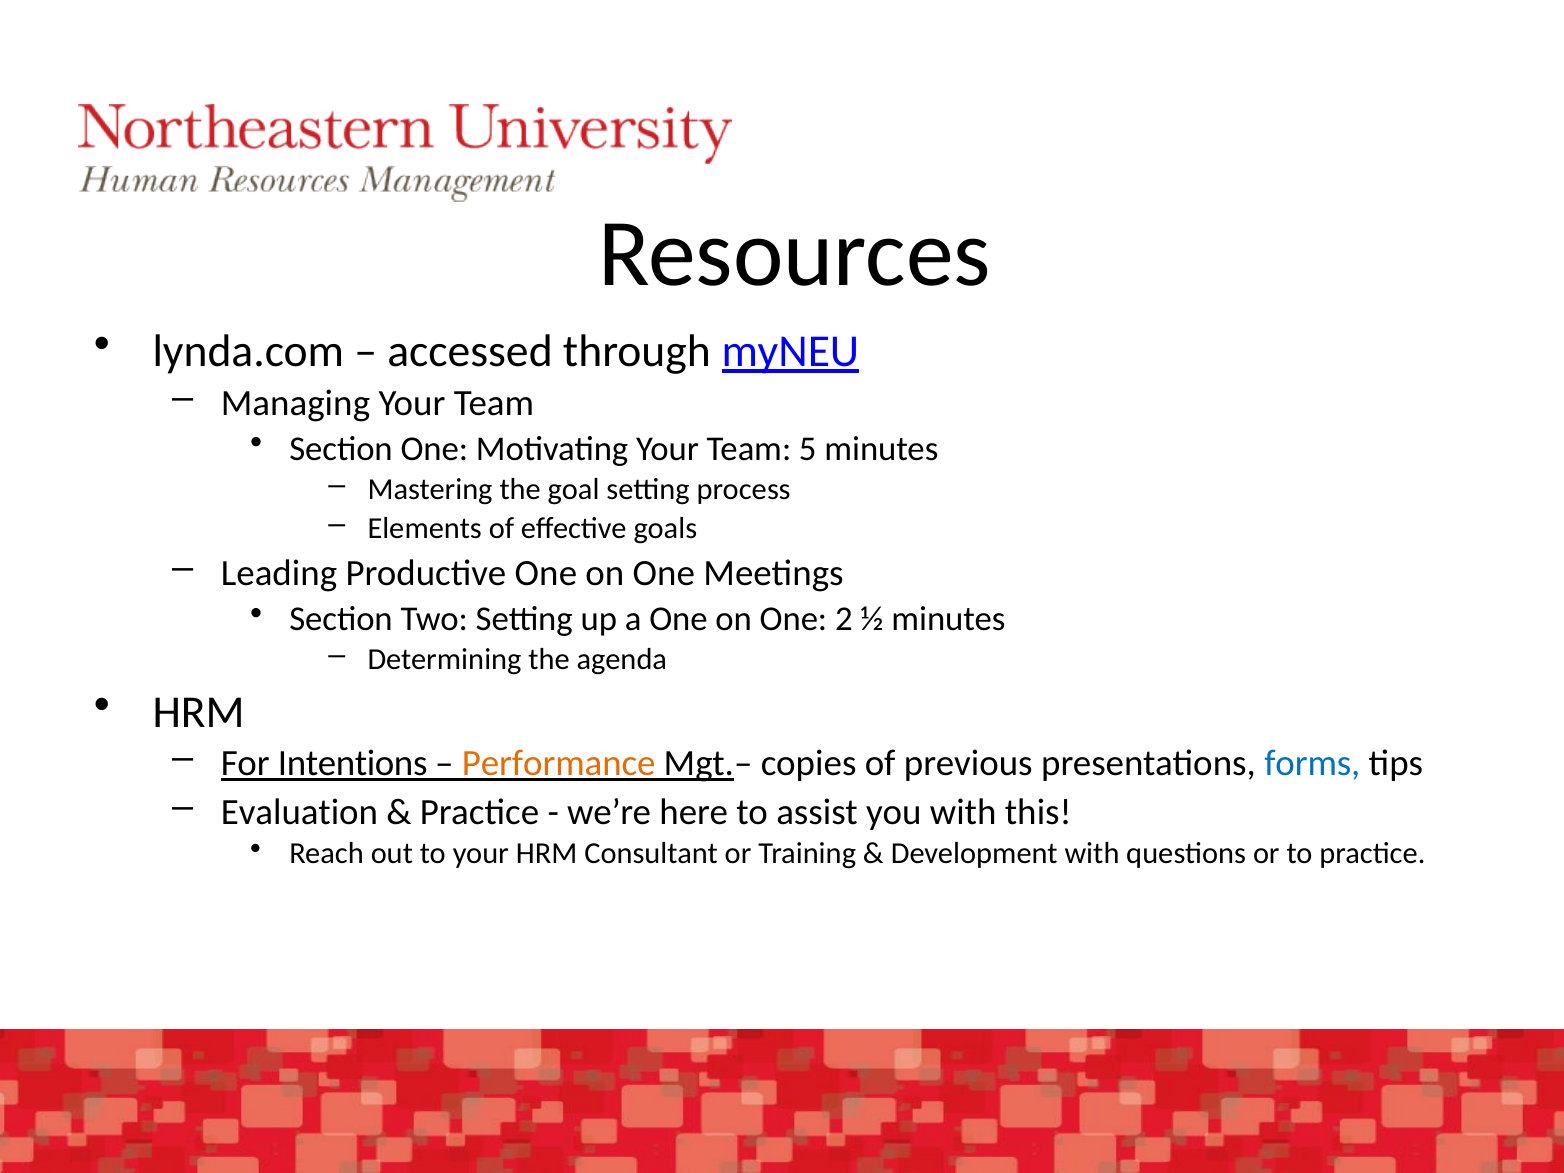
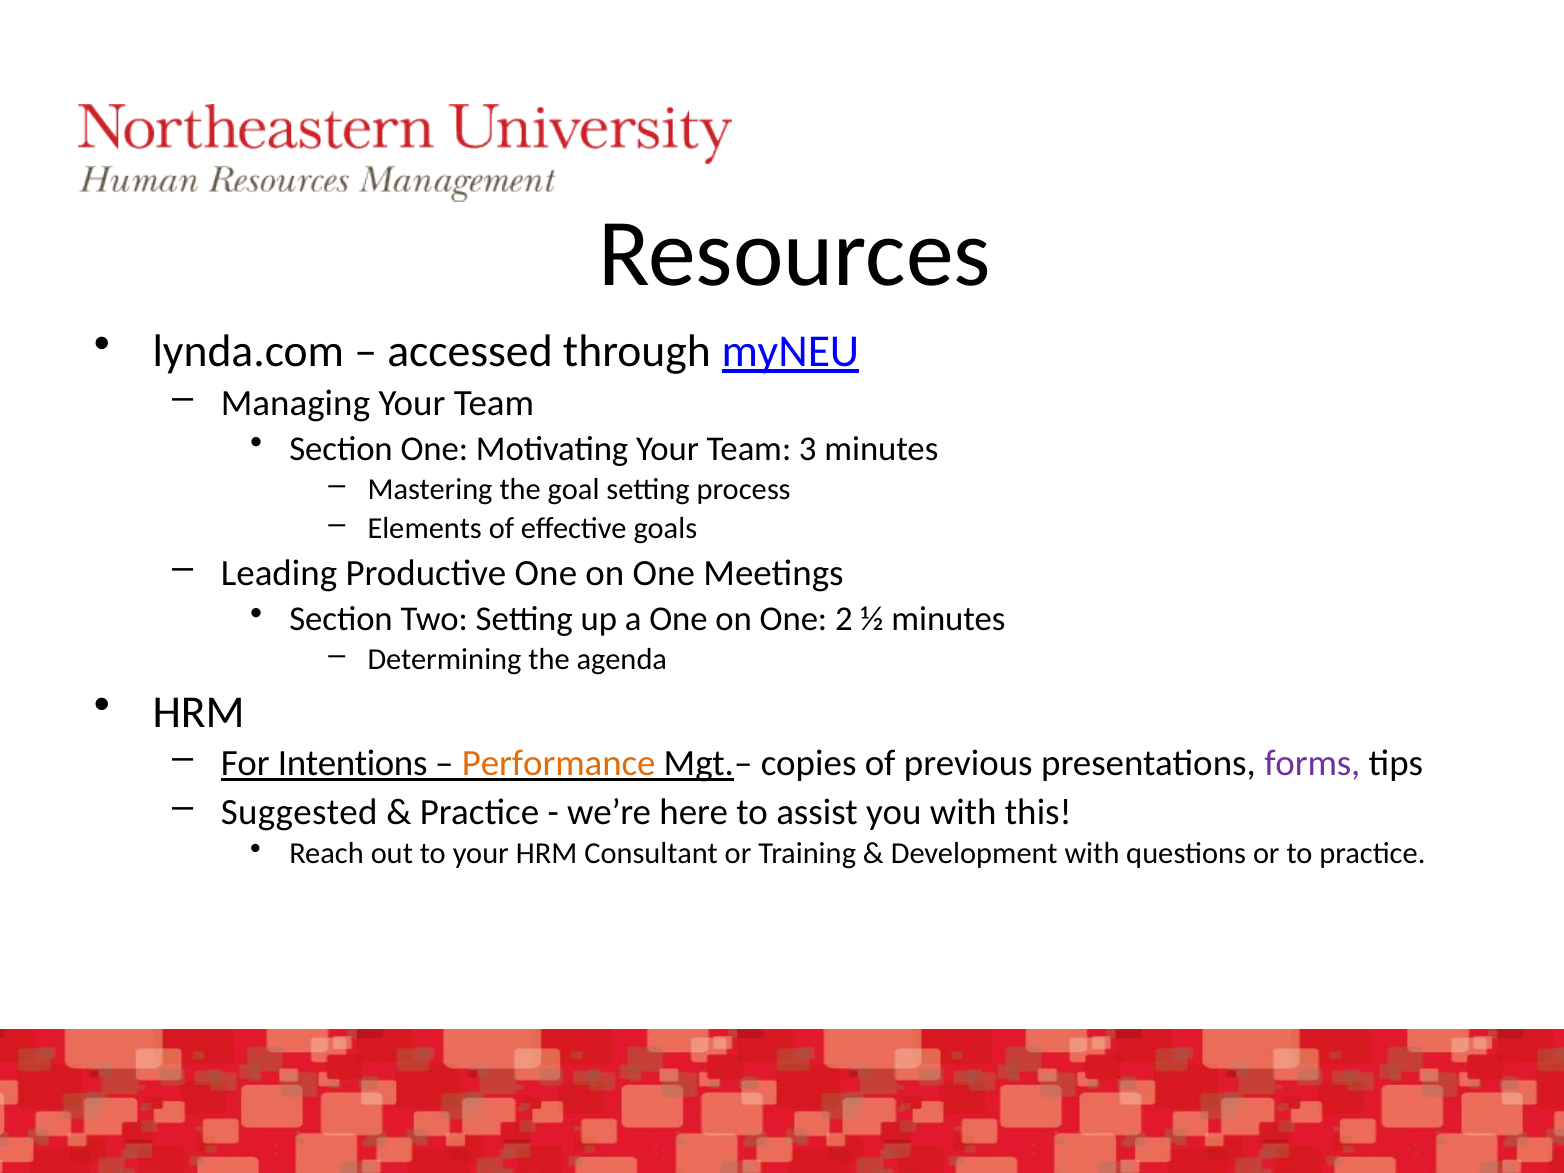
5: 5 -> 3 (808, 449)
forms colour: blue -> purple (1312, 764)
Evaluation: Evaluation -> Suggested (299, 812)
